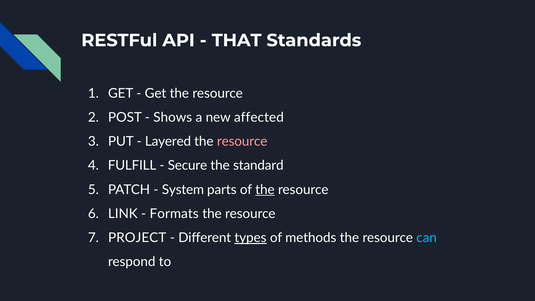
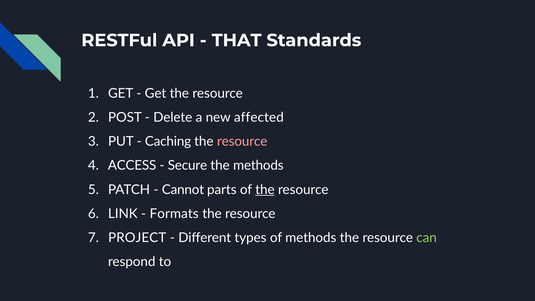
Shows: Shows -> Delete (173, 117)
Layered: Layered -> Caching (168, 141)
FULFILL: FULFILL -> ACCESS (132, 166)
the standard: standard -> methods (258, 166)
System: System -> Cannot (183, 190)
types underline: present -> none (250, 238)
can colour: light blue -> light green (427, 238)
